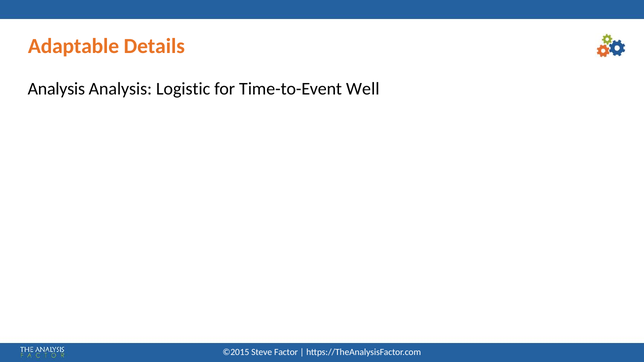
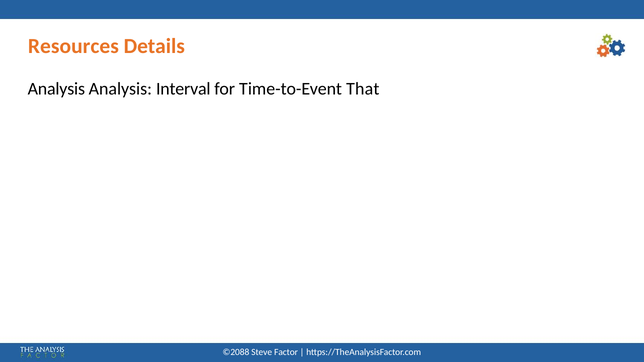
Adaptable: Adaptable -> Resources (73, 46)
Logistic: Logistic -> Interval (183, 89)
Well: Well -> That (363, 89)
©2015: ©2015 -> ©2088 (236, 352)
